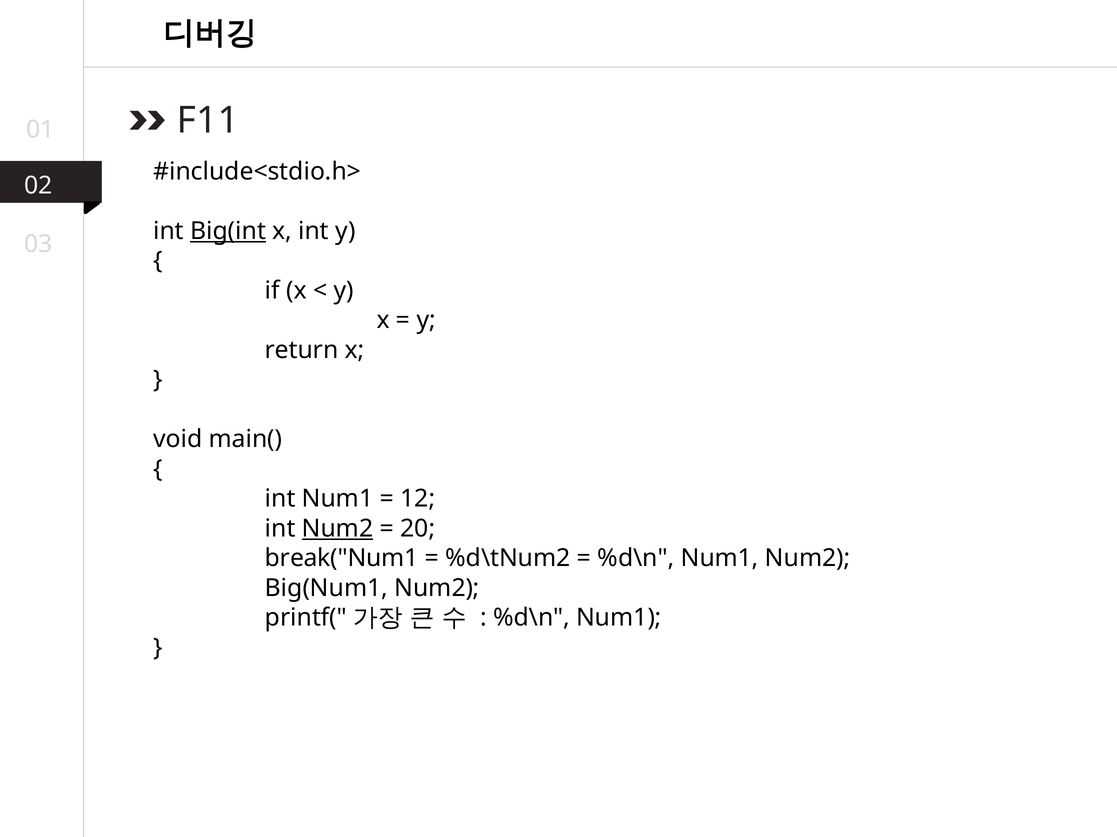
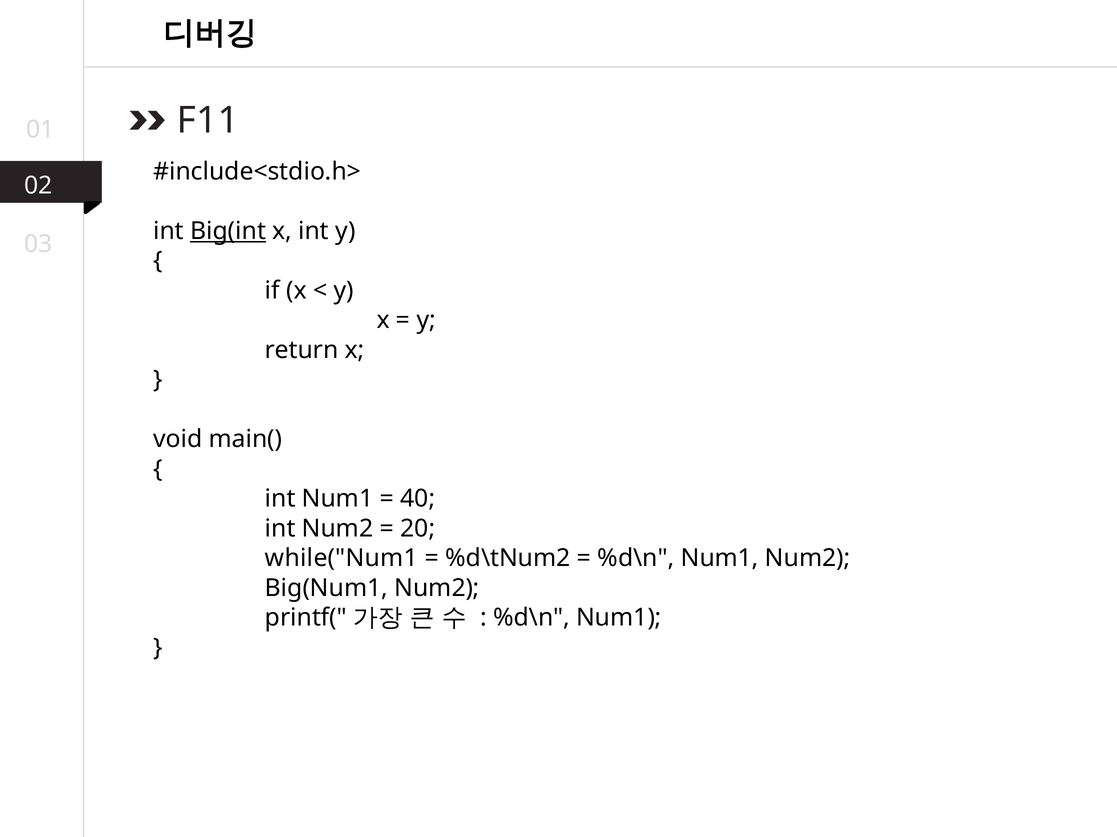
12: 12 -> 40 (418, 499)
Num2 underline: present -> none (338, 529)
break("Num1: break("Num1 -> while("Num1 (341, 559)
